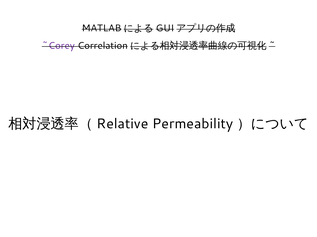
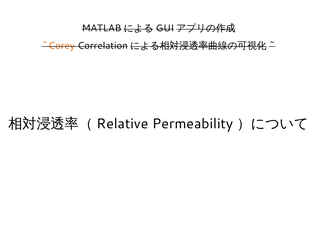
~Corey colour: purple -> orange (58, 46)
